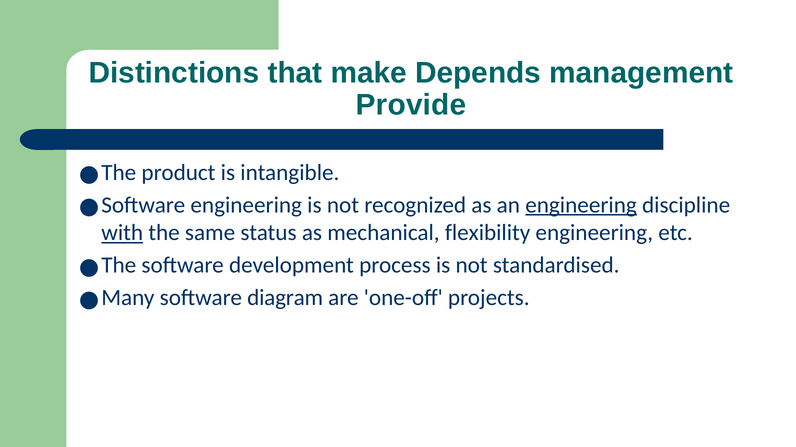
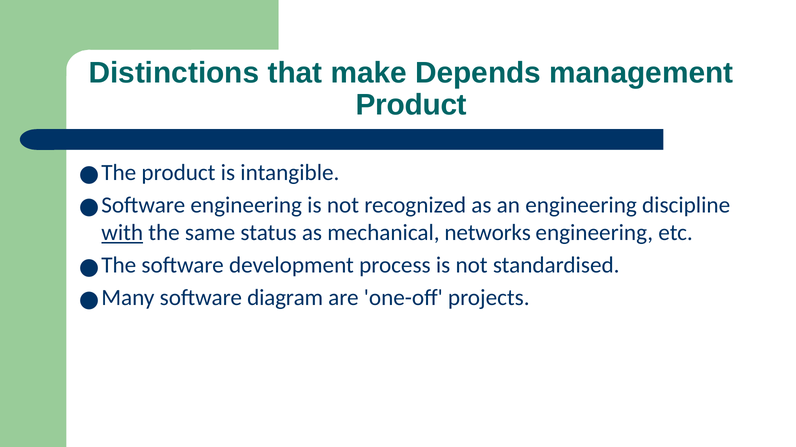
Provide: Provide -> Product (411, 105)
engineering underline: present -> none (581, 205)
flexibility: flexibility -> networks (488, 233)
